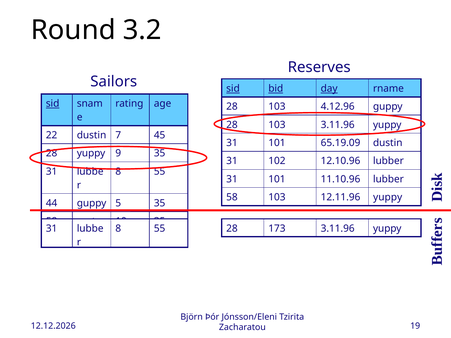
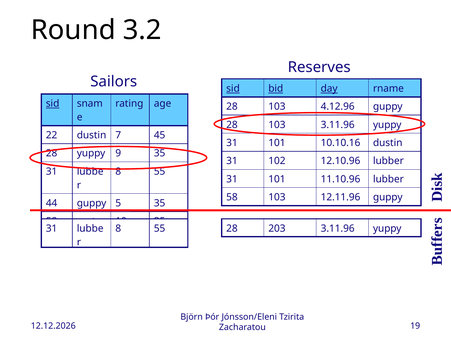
65.19.09: 65.19.09 -> 10.10.16 (341, 143)
12.11.96 yuppy: yuppy -> guppy (388, 197)
173: 173 -> 203 (277, 229)
